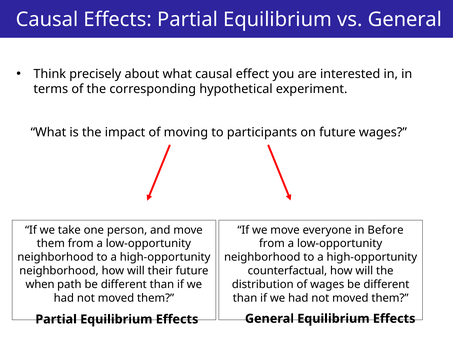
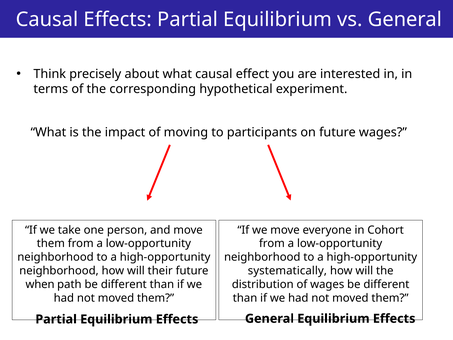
Before: Before -> Cohort (386, 230)
counterfactual: counterfactual -> systematically (287, 271)
